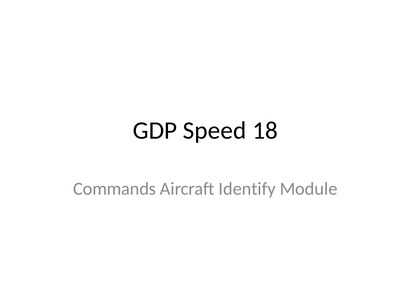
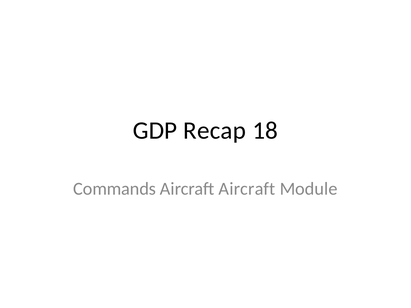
Speed: Speed -> Recap (215, 131)
Aircraft Identify: Identify -> Aircraft (247, 189)
